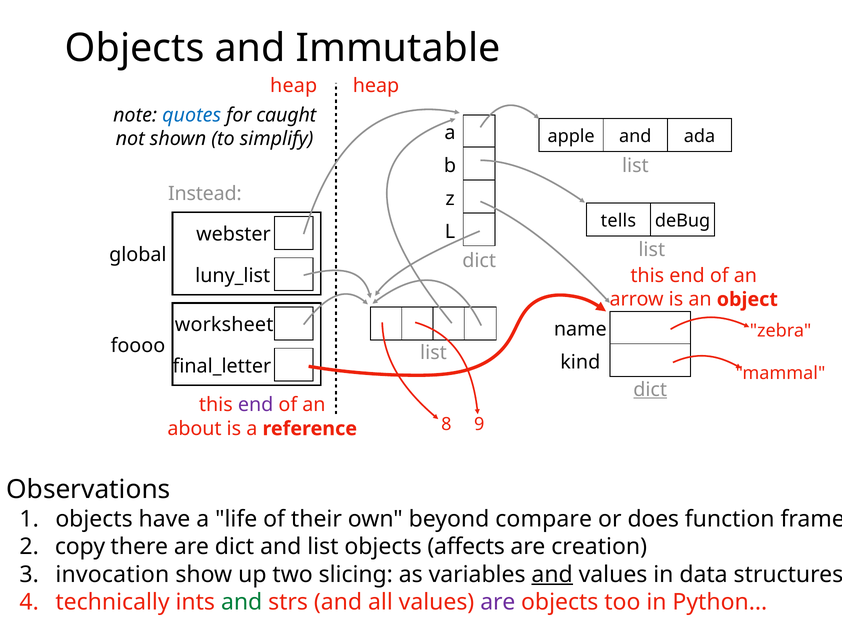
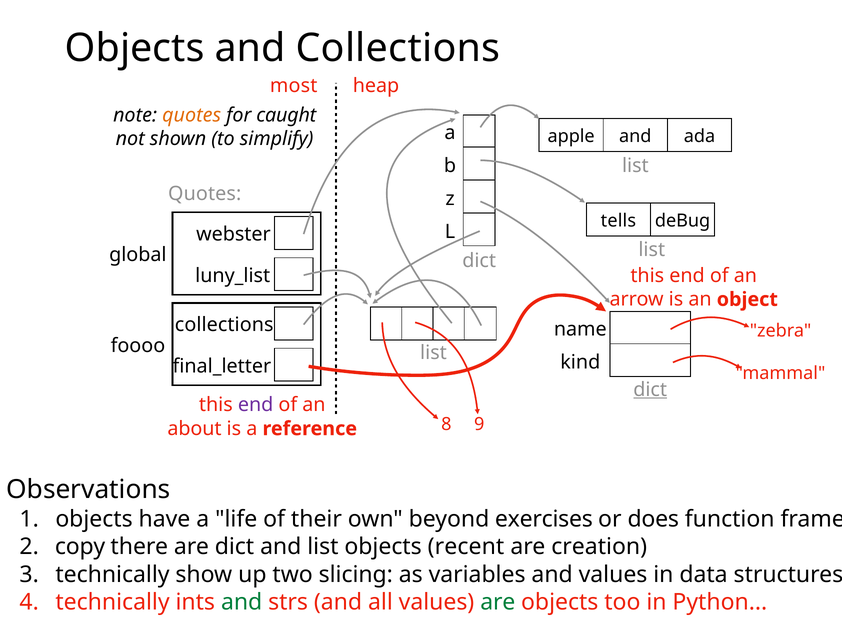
and Immutable: Immutable -> Collections (398, 48)
heap: heap -> most (294, 86)
quotes colour: blue -> orange (192, 115)
Instead: Instead -> Quotes (205, 194)
worksheet: worksheet -> collections (224, 325)
compare: compare -> exercises (544, 519)
affects: affects -> recent (466, 546)
invocation: invocation -> technically (112, 574)
and underline: present -> none (552, 574)
are colour: purple -> green (498, 602)
